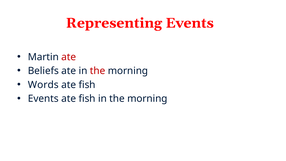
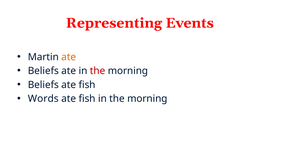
ate colour: red -> orange (69, 57)
Words: Words -> Beliefs (43, 85)
Events: Events -> Words (43, 99)
